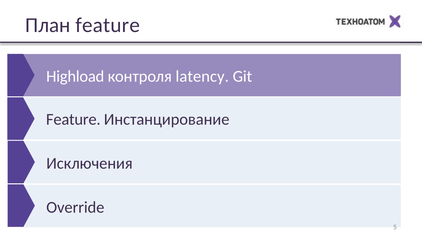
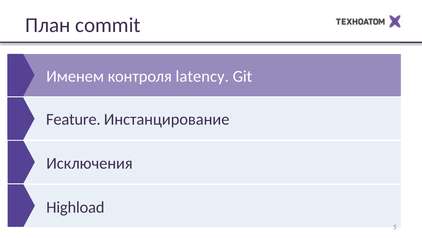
План feature: feature -> commit (108, 25)
Highload: Highload -> Именем (75, 76)
Override: Override -> Highload (75, 207)
